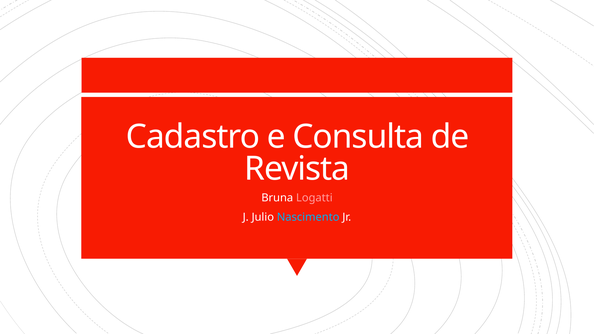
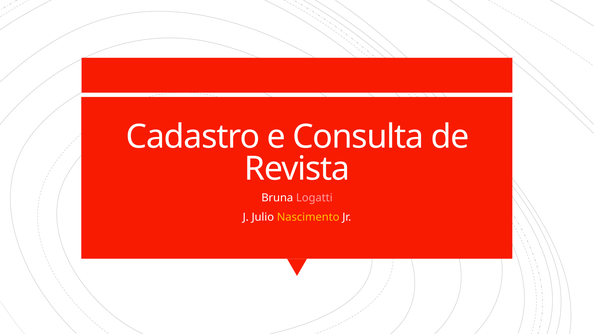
Nascimento colour: light blue -> yellow (308, 217)
